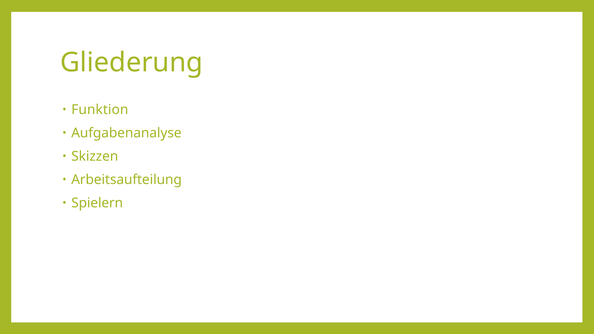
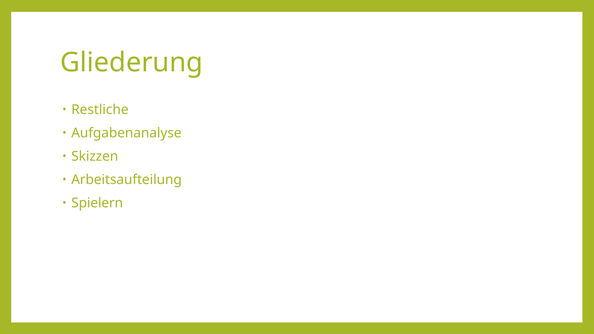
Funktion: Funktion -> Restliche (100, 110)
